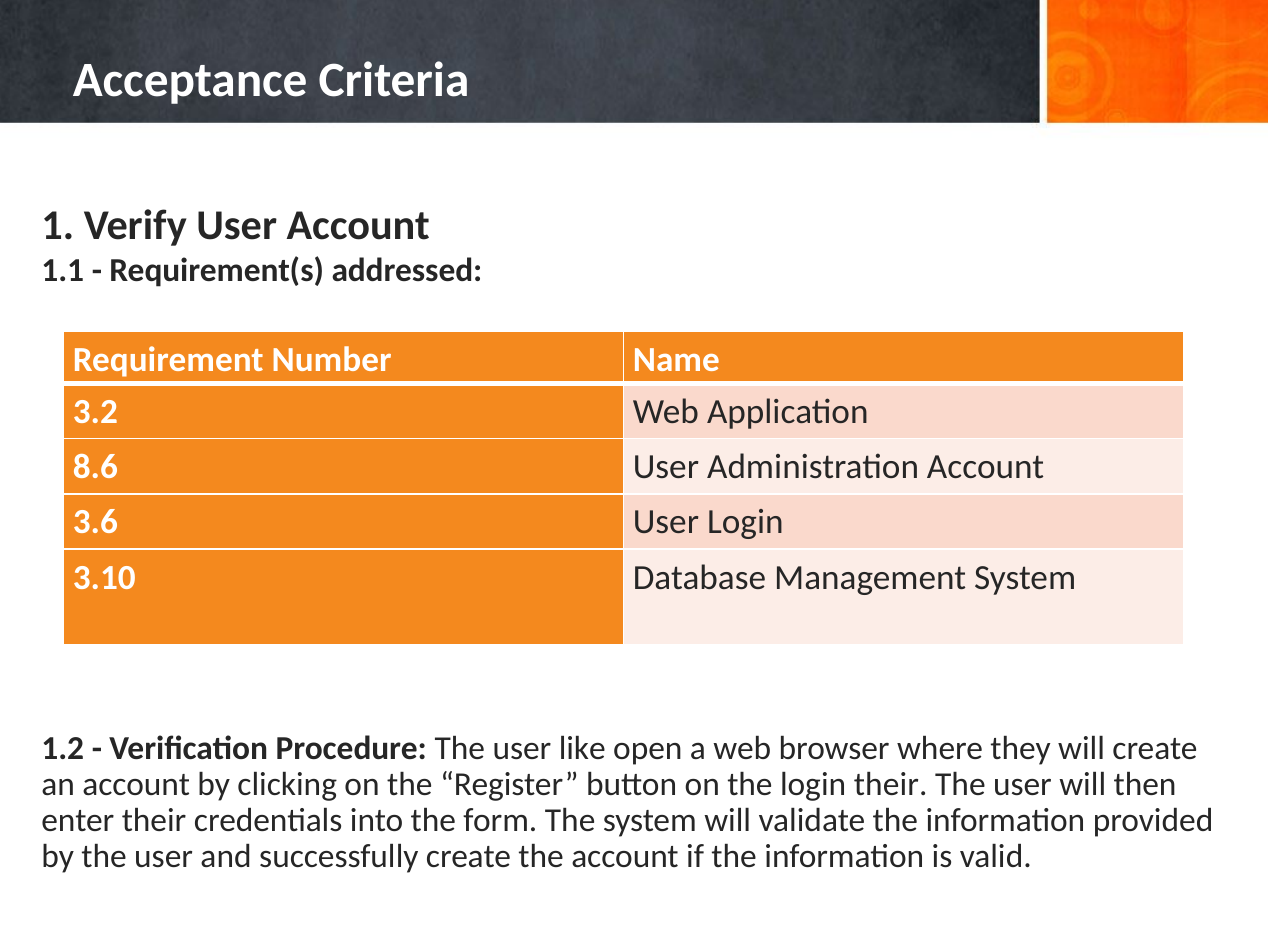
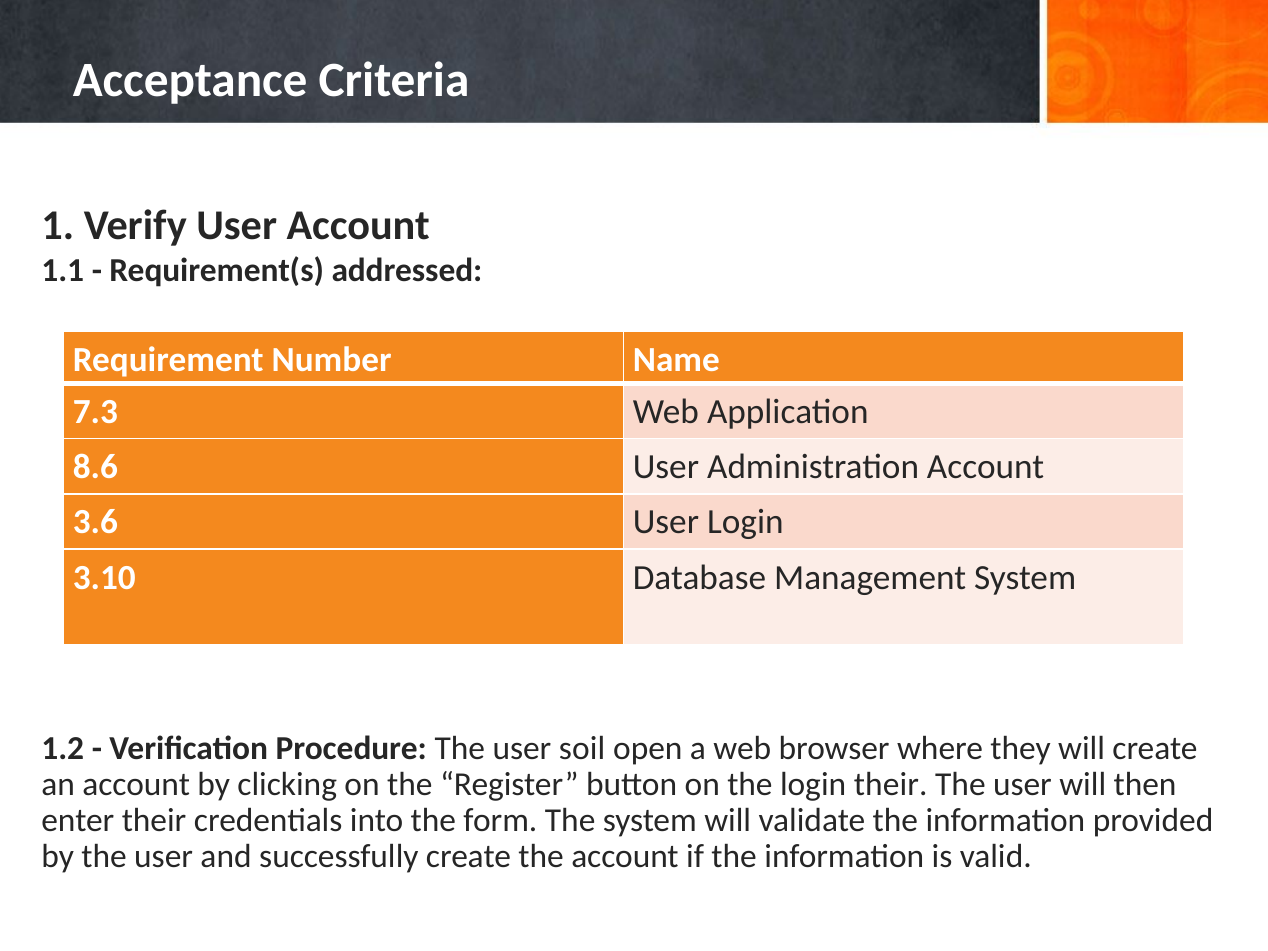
3.2: 3.2 -> 7.3 (95, 412)
like: like -> soil (582, 748)
